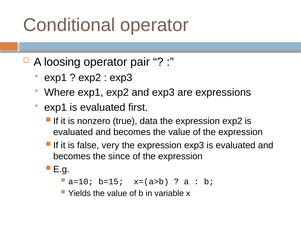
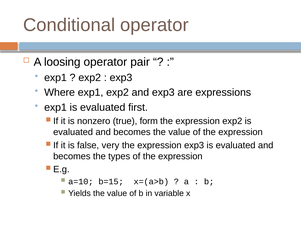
data: data -> form (149, 121)
since: since -> types (119, 156)
